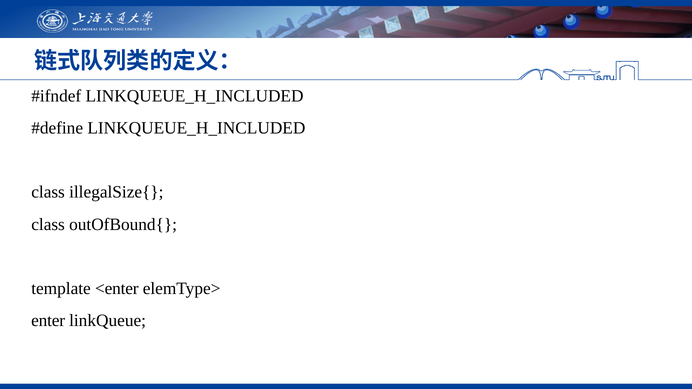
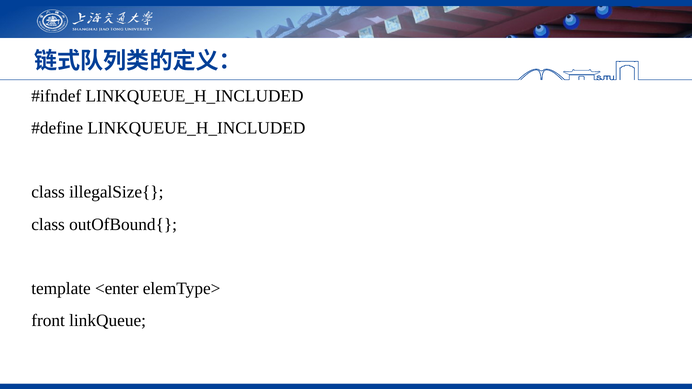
enter: enter -> front (48, 321)
